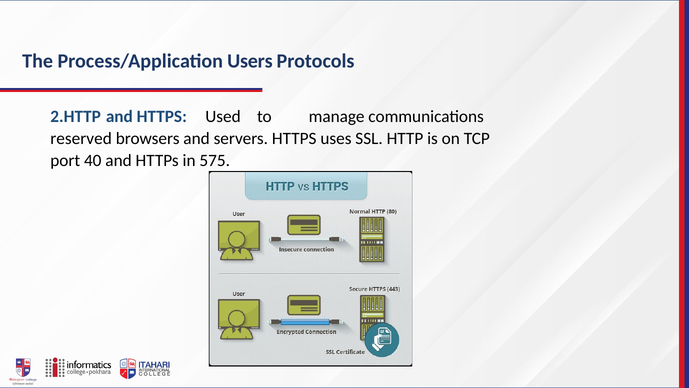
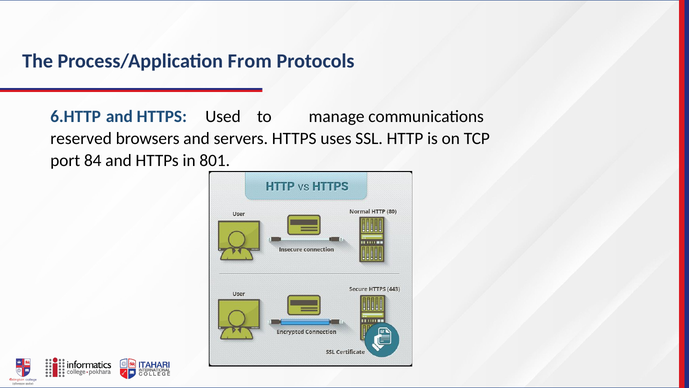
Users: Users -> From (250, 61)
2.HTTP: 2.HTTP -> 6.HTTP (76, 116)
40: 40 -> 84 (93, 161)
575: 575 -> 801 (215, 161)
